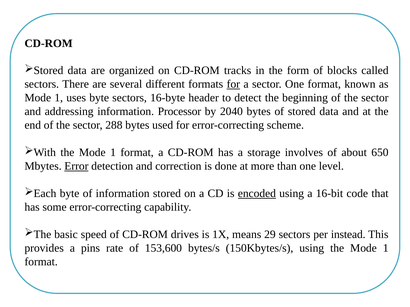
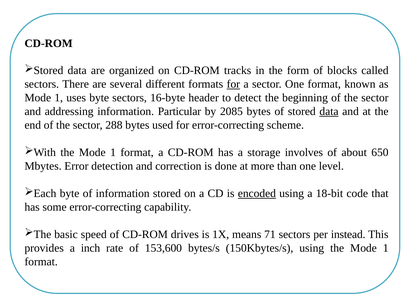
Processor: Processor -> Particular (179, 112)
2040: 2040 -> 2085 (231, 112)
data underline: none -> present (329, 112)
Error underline: present -> none (76, 166)
16-bit: 16-bit -> 18-bit (329, 194)
29: 29 -> 71 (270, 235)
pins: pins -> inch (91, 248)
